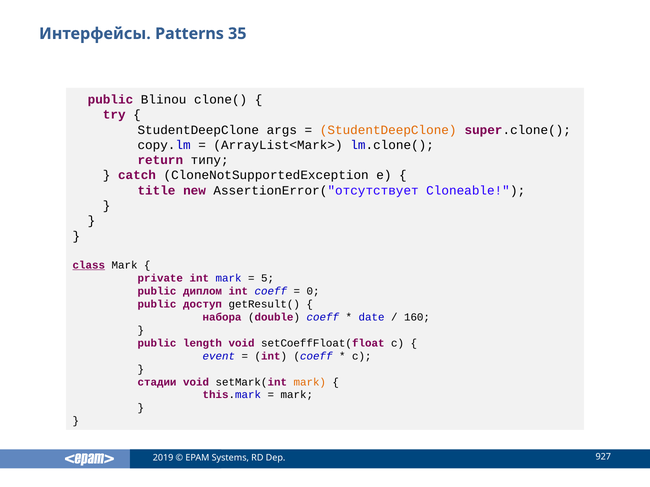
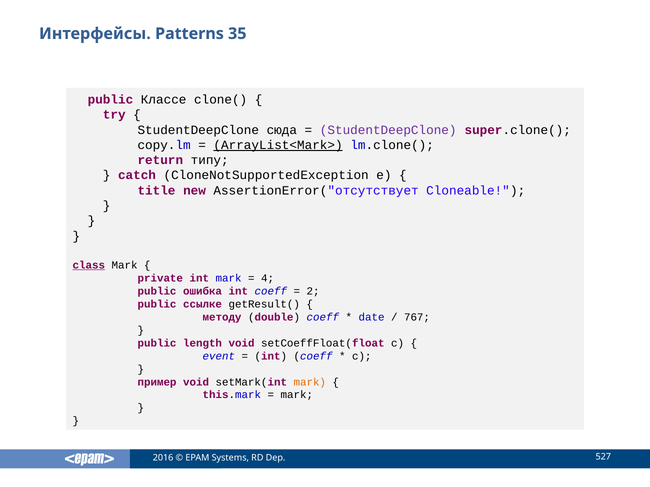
Blinou: Blinou -> Классе (164, 100)
args: args -> сюда (282, 130)
StudentDeepClone colour: orange -> purple (388, 130)
ArrayList<Mark> underline: none -> present (278, 145)
5: 5 -> 4 (268, 278)
диплом: диплом -> ошибка (203, 291)
0: 0 -> 2 (313, 291)
доступ: доступ -> ссылке (203, 304)
набора: набора -> методу (222, 317)
160: 160 -> 767 (417, 317)
стадии: стадии -> пример (157, 382)
2019: 2019 -> 2016 (163, 458)
927: 927 -> 527 (603, 457)
